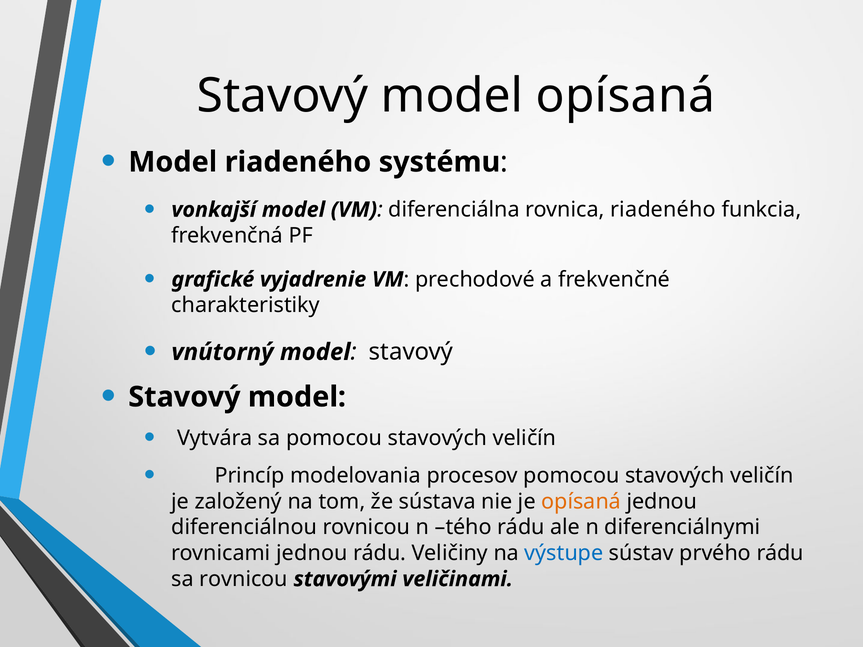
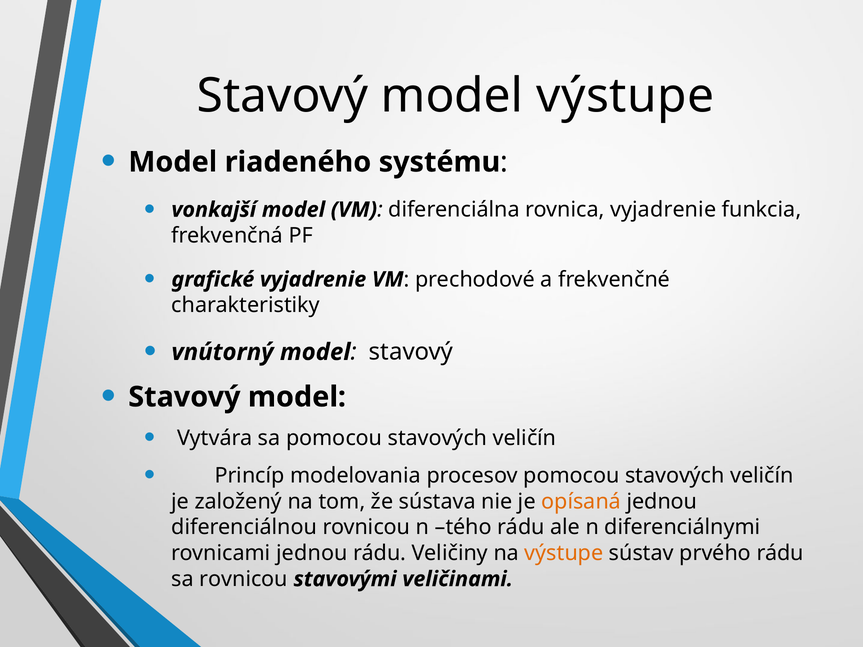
model opísaná: opísaná -> výstupe (625, 96)
rovnica riadeného: riadeného -> vyjadrenie (663, 210)
výstupe colour: blue -> orange (564, 553)
